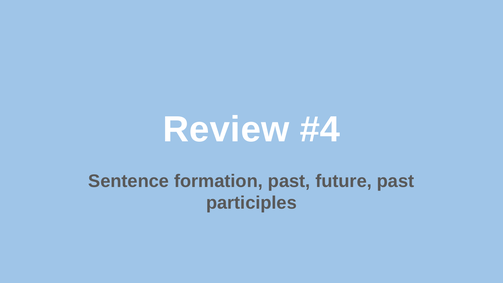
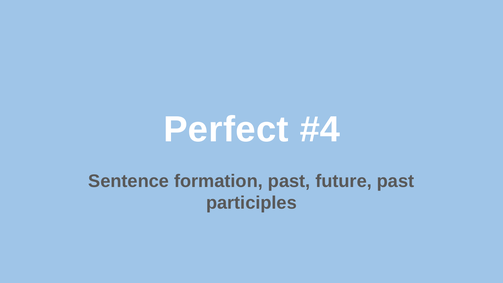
Review: Review -> Perfect (226, 130)
